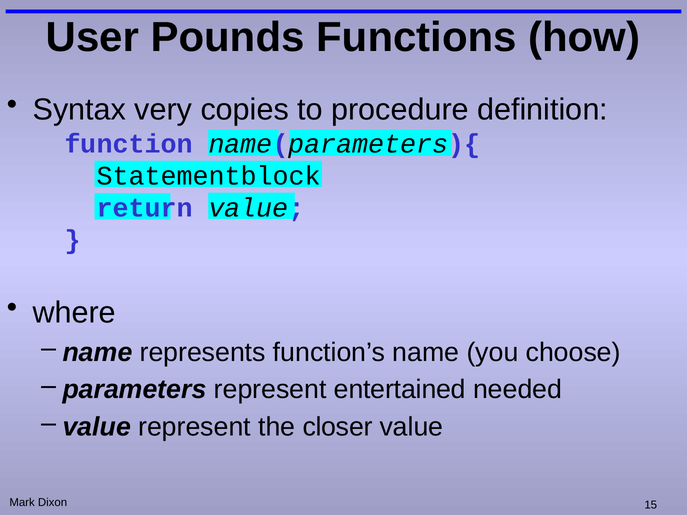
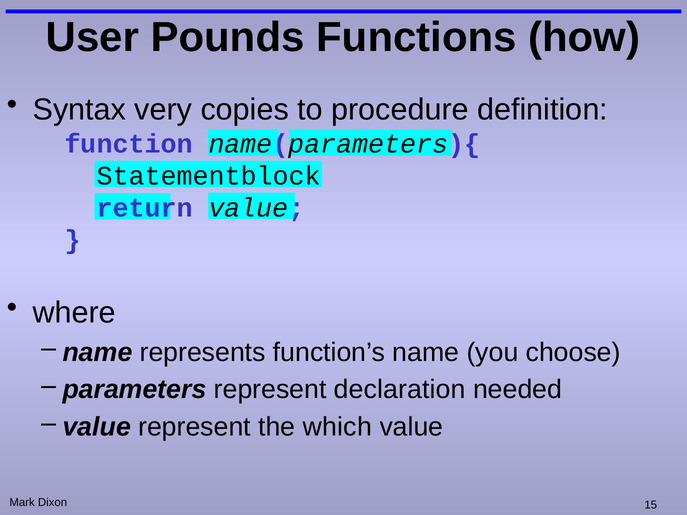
entertained: entertained -> declaration (400, 390)
closer: closer -> which (337, 427)
